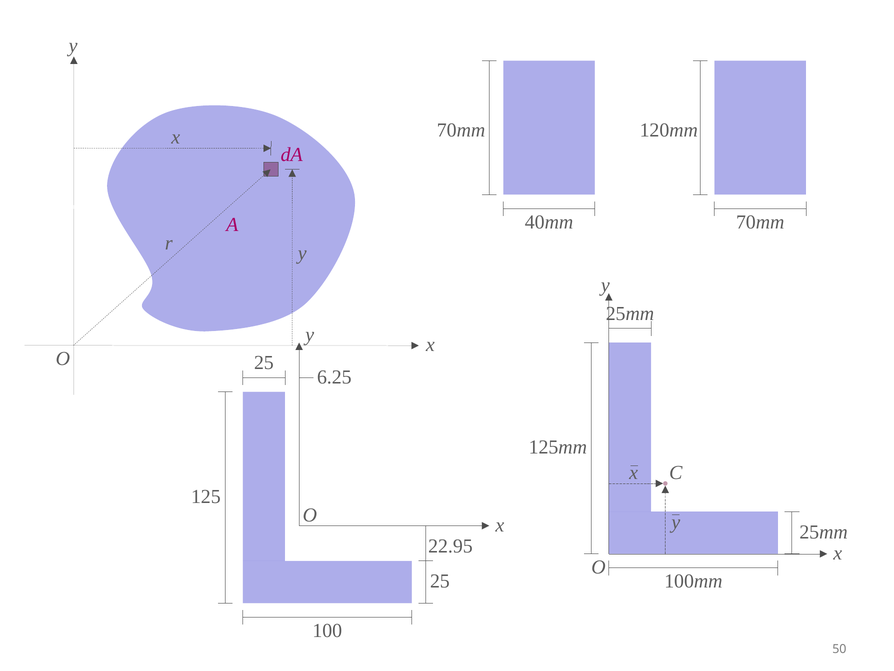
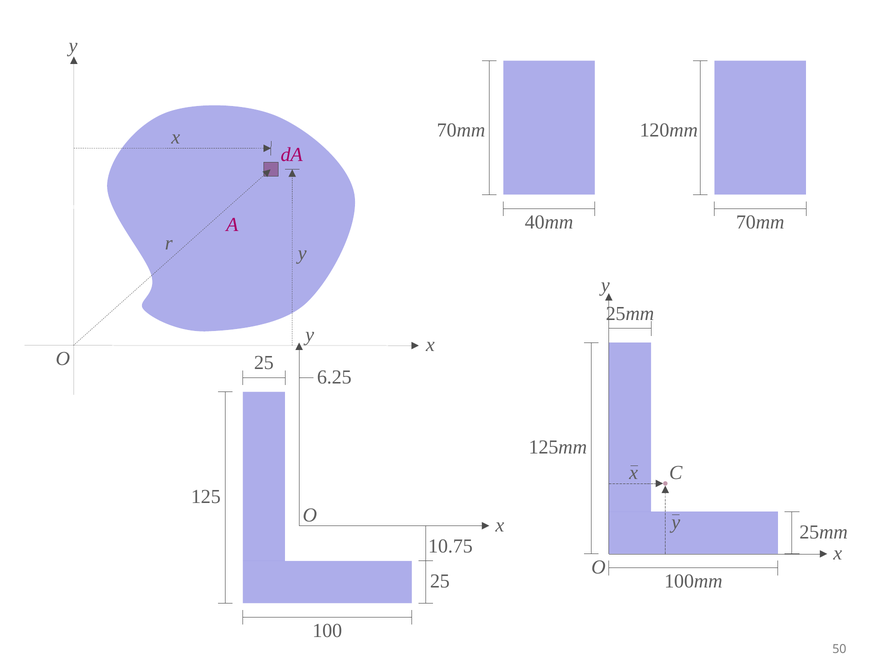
22.95: 22.95 -> 10.75 (450, 546)
